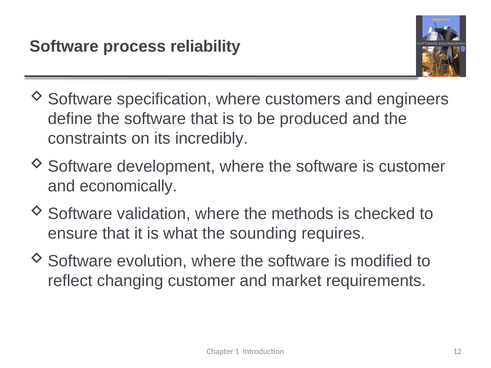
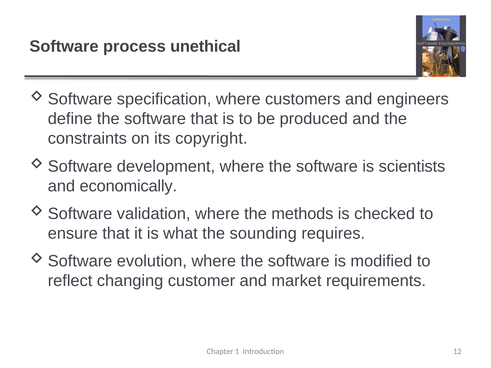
reliability: reliability -> unethical (205, 47)
incredibly: incredibly -> copyright (211, 139)
is customer: customer -> scientists (412, 166)
